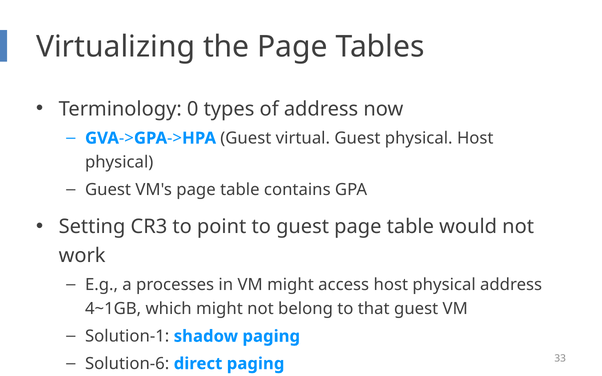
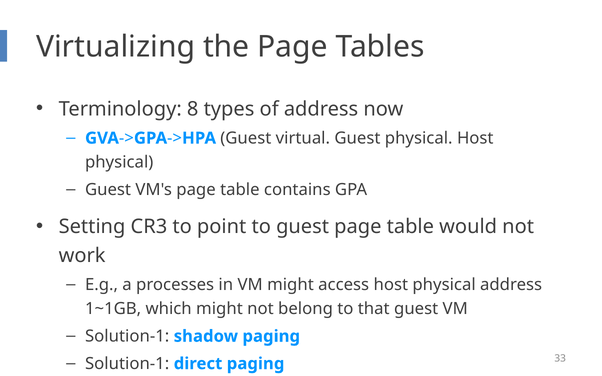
0: 0 -> 8 (193, 109)
4~1GB: 4~1GB -> 1~1GB (113, 309)
Solution-6: Solution-6 -> Solution-1 (127, 364)
